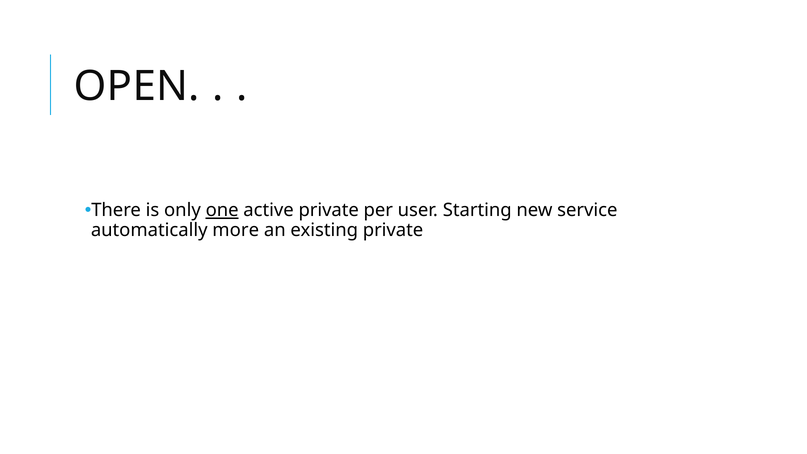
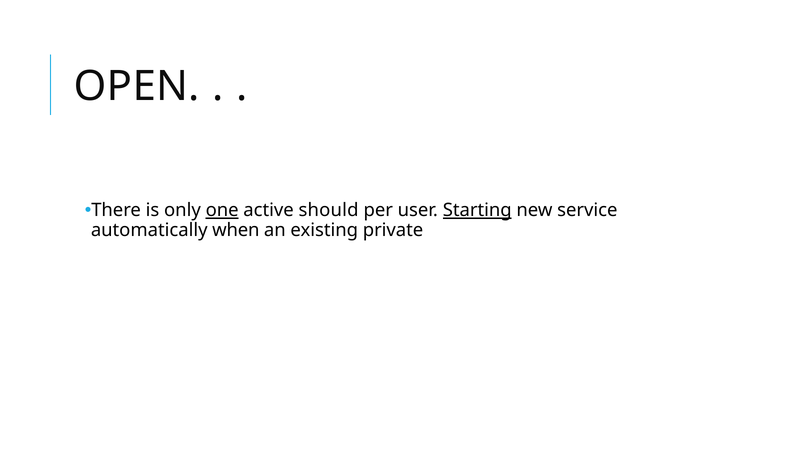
active private: private -> should (329, 210)
Starting underline: none -> present (477, 210)
more: more -> when (236, 230)
